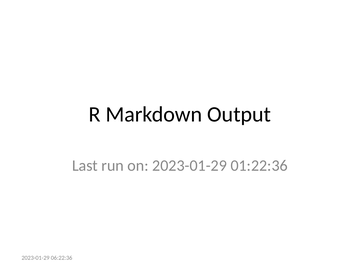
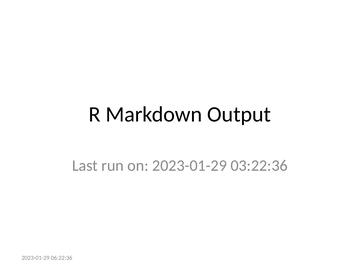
01:22:36: 01:22:36 -> 03:22:36 (259, 166)
